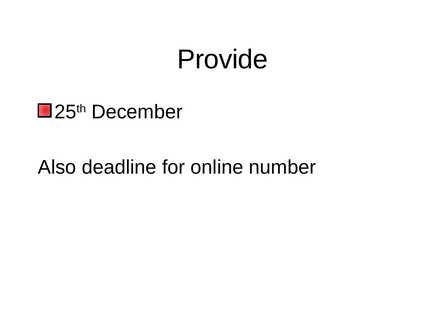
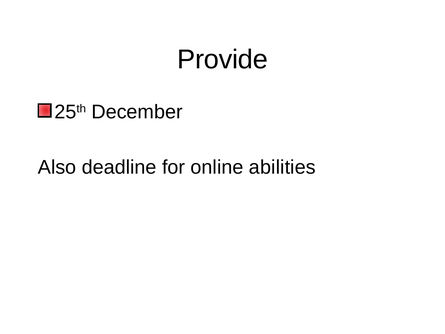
number: number -> abilities (282, 167)
